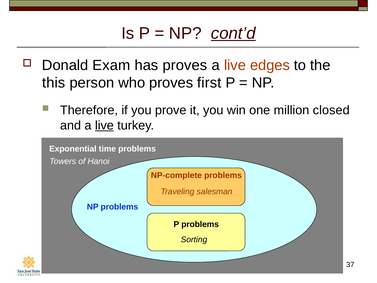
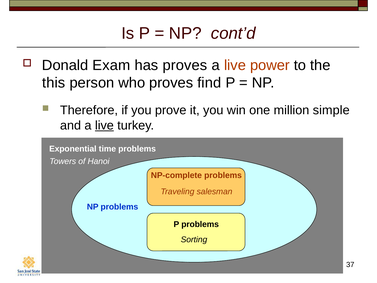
cont’d underline: present -> none (233, 33)
edges: edges -> power (270, 65)
first: first -> find (209, 83)
closed: closed -> simple (331, 110)
